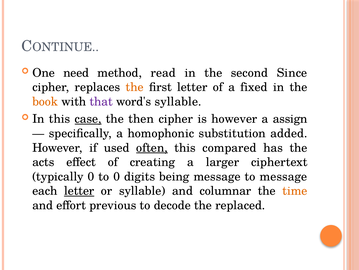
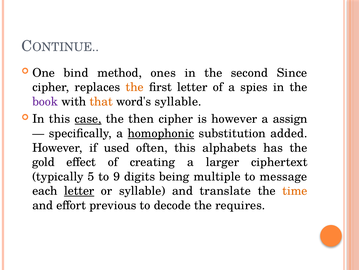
need: need -> bind (76, 73)
read: read -> ones (163, 73)
fixed: fixed -> spies (254, 87)
book colour: orange -> purple (45, 101)
that colour: purple -> orange (101, 101)
homophonic underline: none -> present (161, 133)
often underline: present -> none (152, 147)
compared: compared -> alphabets (229, 147)
acts: acts -> gold (43, 162)
typically 0: 0 -> 5 (91, 176)
to 0: 0 -> 9 (117, 176)
being message: message -> multiple (217, 176)
columnar: columnar -> translate (225, 190)
replaced: replaced -> requires (240, 205)
